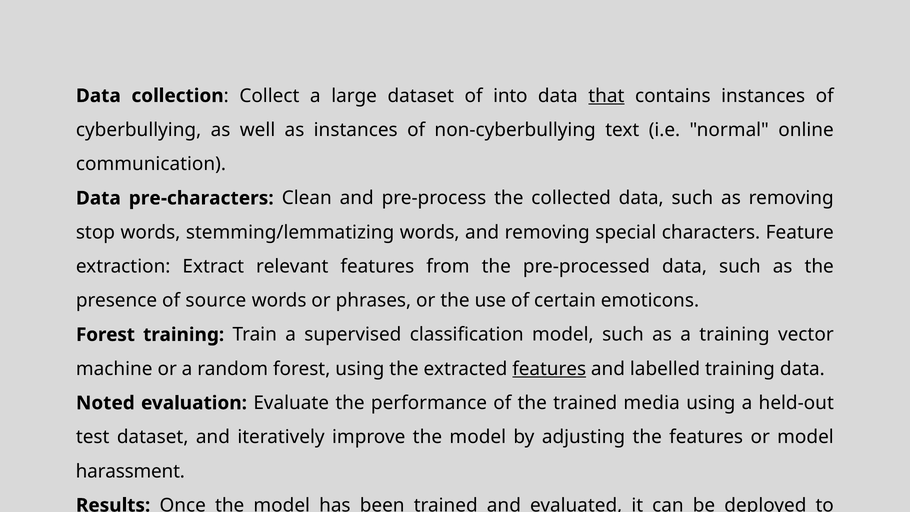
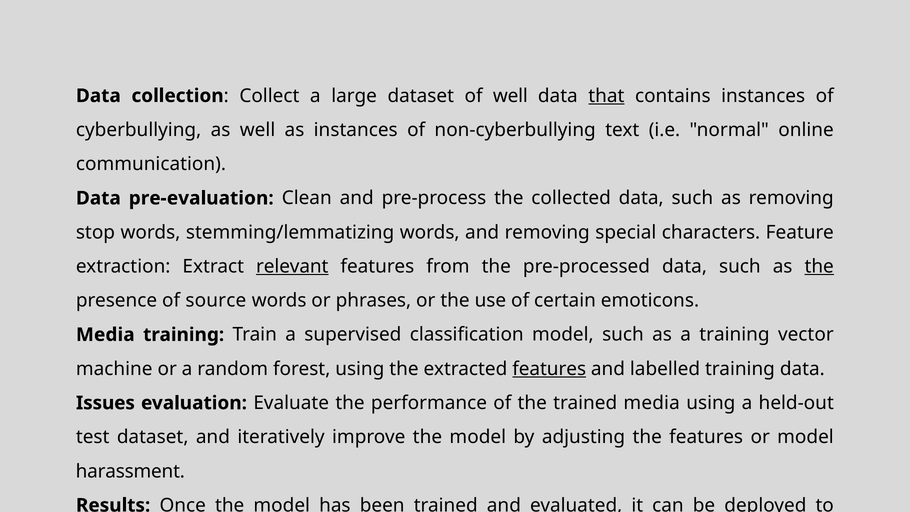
of into: into -> well (510, 96)
pre-characters: pre-characters -> pre-evaluation (201, 198)
relevant underline: none -> present (292, 266)
the underline: none -> present (819, 266)
Forest: Forest -> Media (105, 335)
Noted: Noted -> Issues (105, 403)
